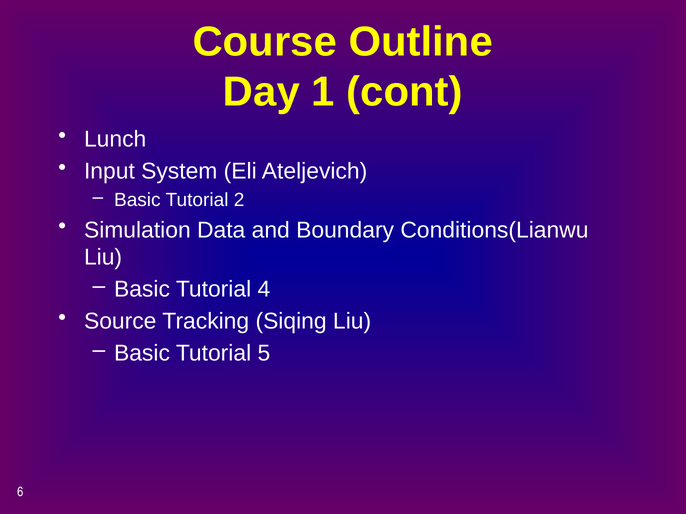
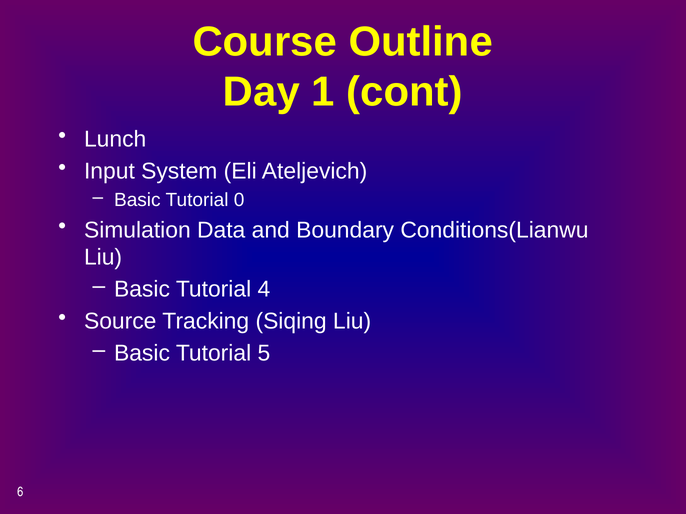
2: 2 -> 0 (239, 200)
